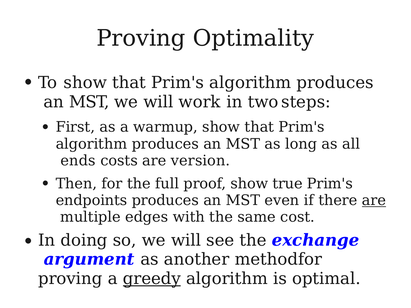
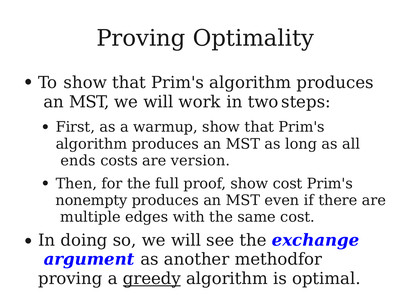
show true: true -> cost (288, 184)
endpoints: endpoints -> nonempty (91, 200)
are underline: present -> none (374, 200)
